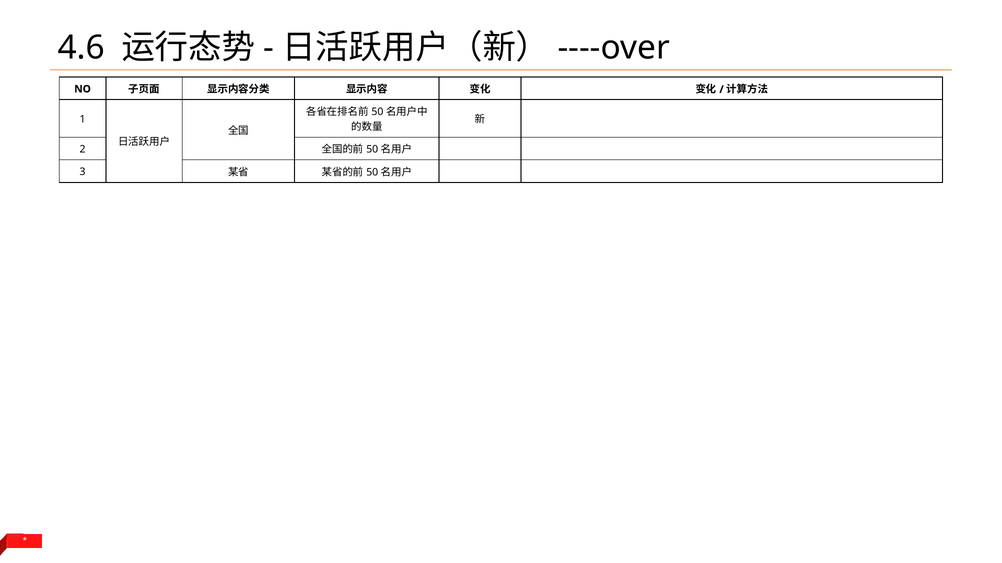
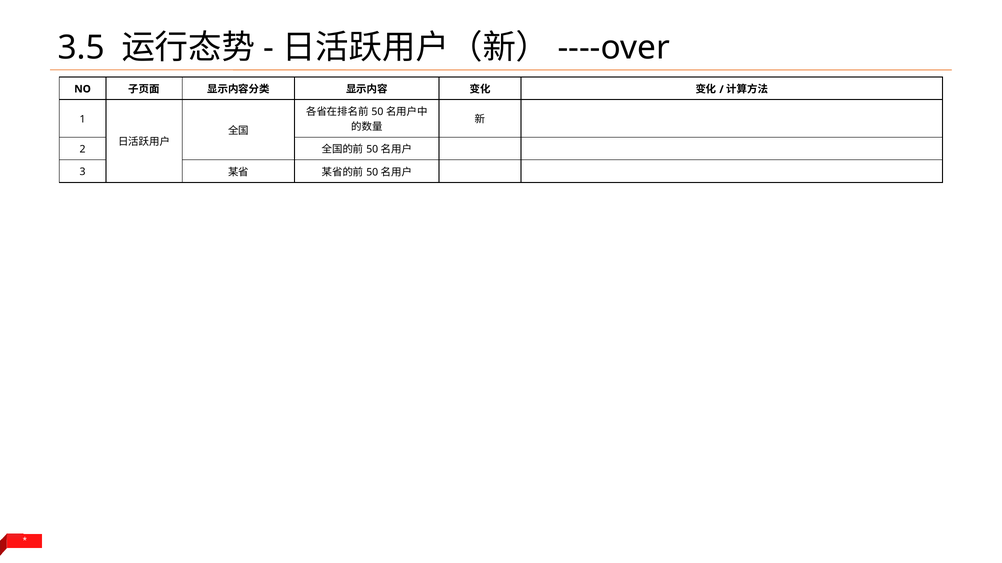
4.6: 4.6 -> 3.5 (81, 48)
